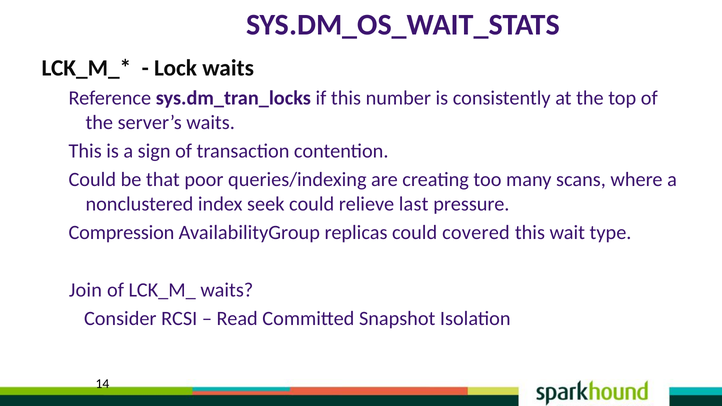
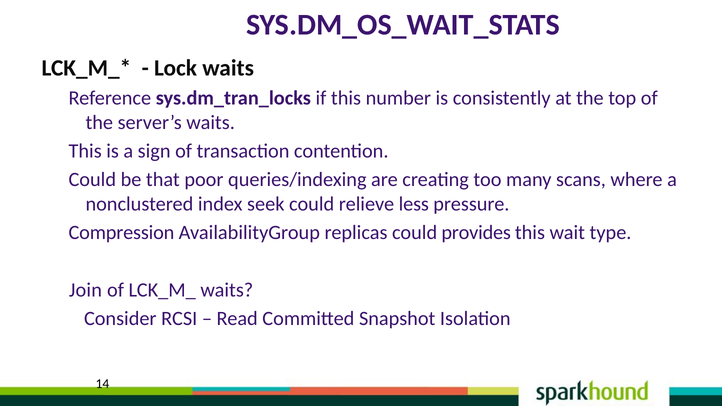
last: last -> less (414, 204)
covered: covered -> provides (476, 233)
